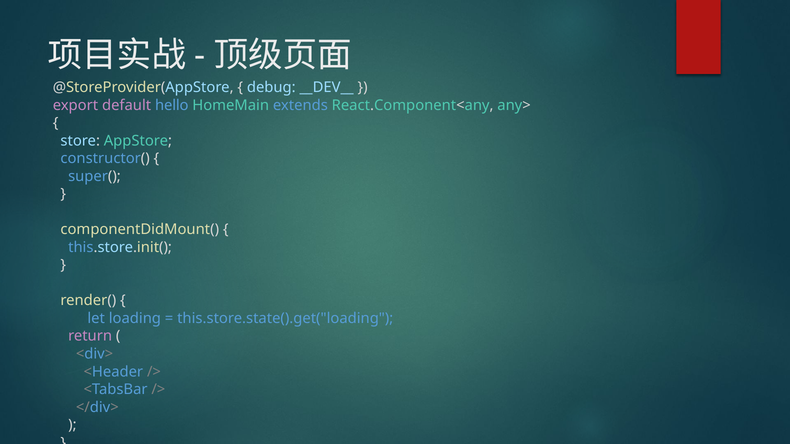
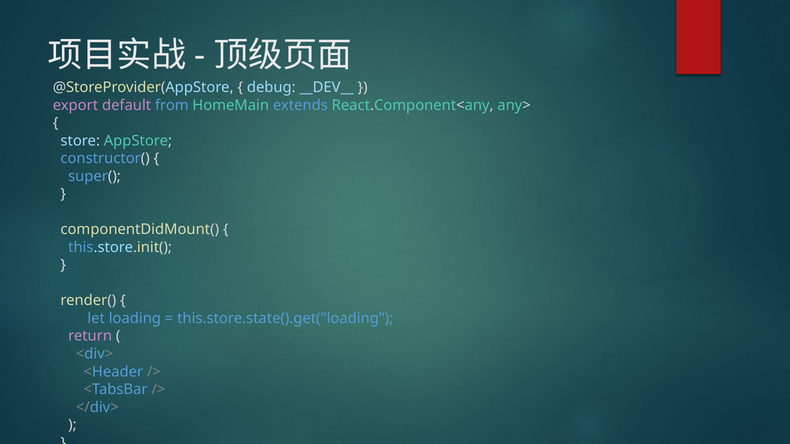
hello: hello -> from (172, 105)
